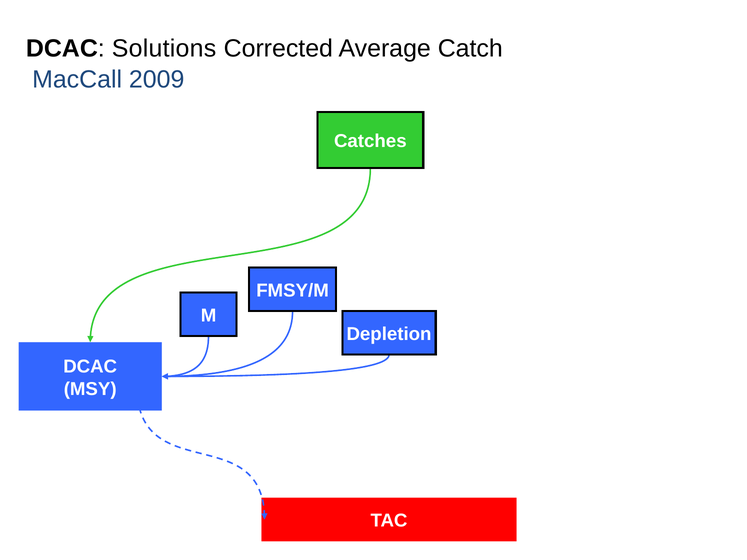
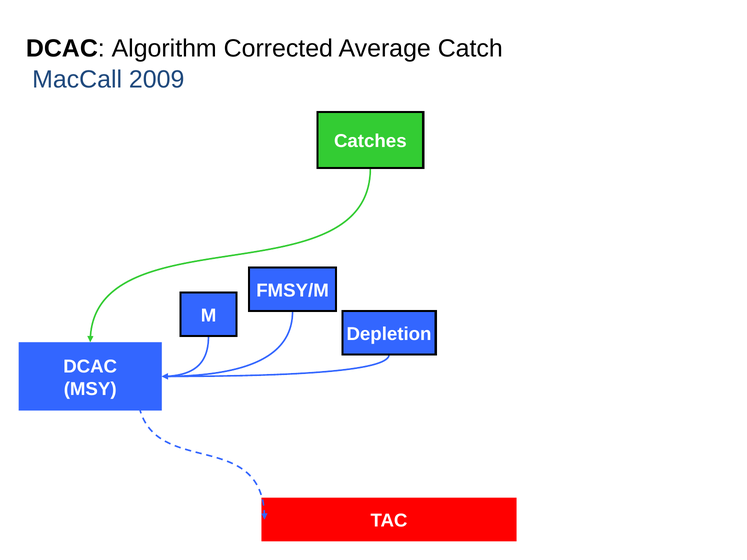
Solutions: Solutions -> Algorithm (164, 48)
